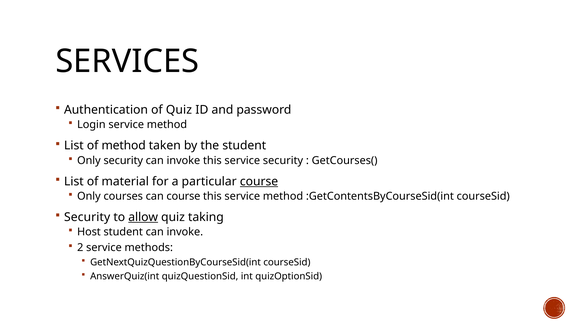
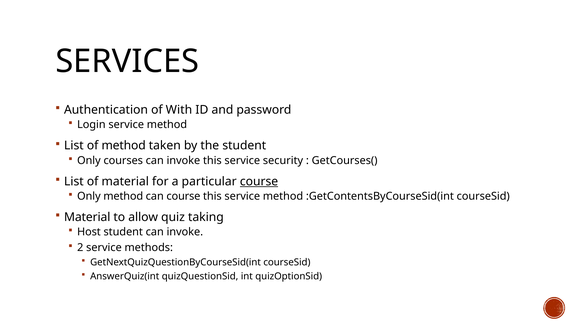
of Quiz: Quiz -> With (179, 110)
Only security: security -> courses (123, 160)
Only courses: courses -> method (123, 196)
Security: Security -> Material (87, 217)
allow underline: present -> none (143, 217)
